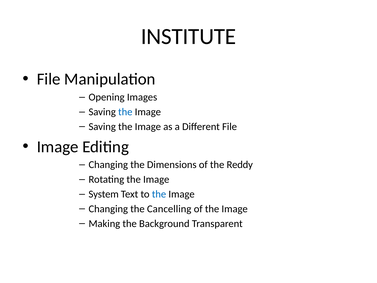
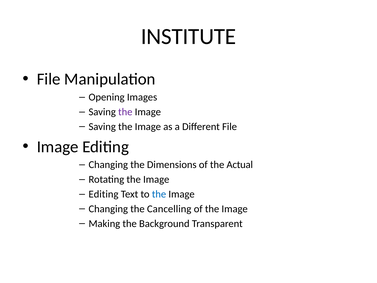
the colour: blue -> purple (125, 112)
Reddy: Reddy -> Actual (240, 165)
System: System -> Editing (104, 194)
